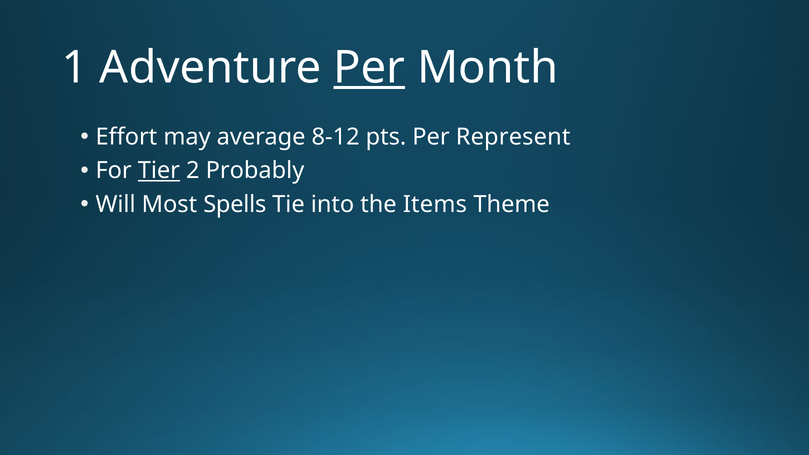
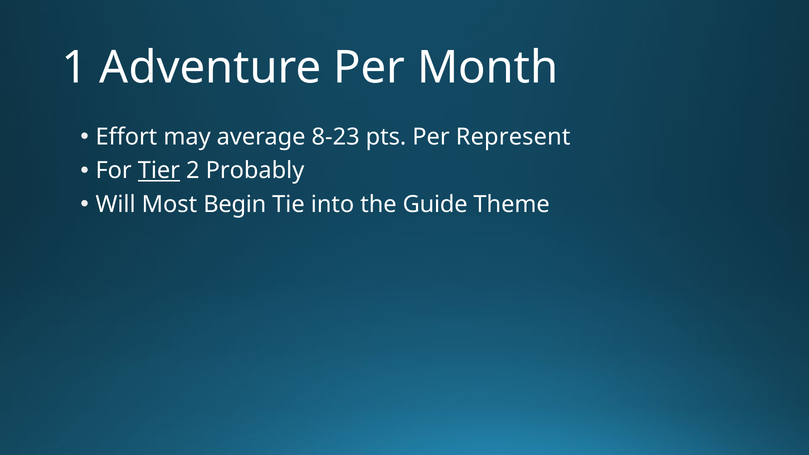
Per underline: present -> none (369, 68)
8-12: 8-12 -> 8-23 (336, 137)
Spells: Spells -> Begin (235, 205)
Items: Items -> Guide (435, 205)
